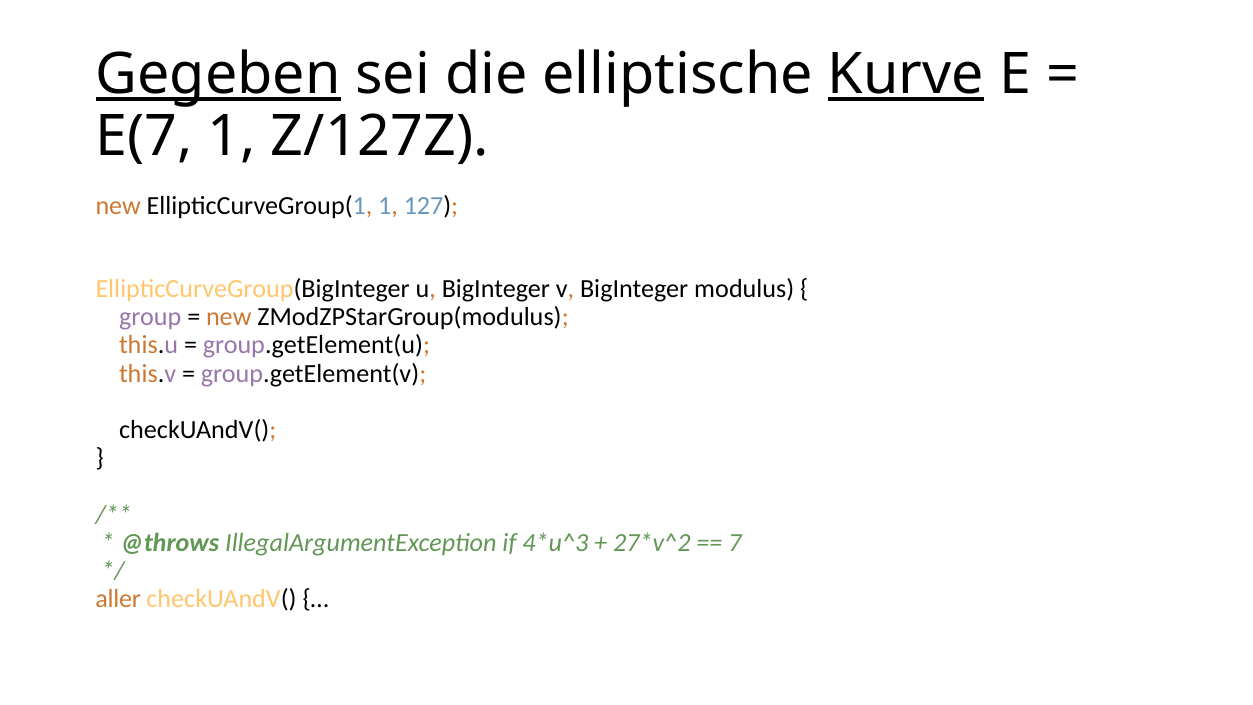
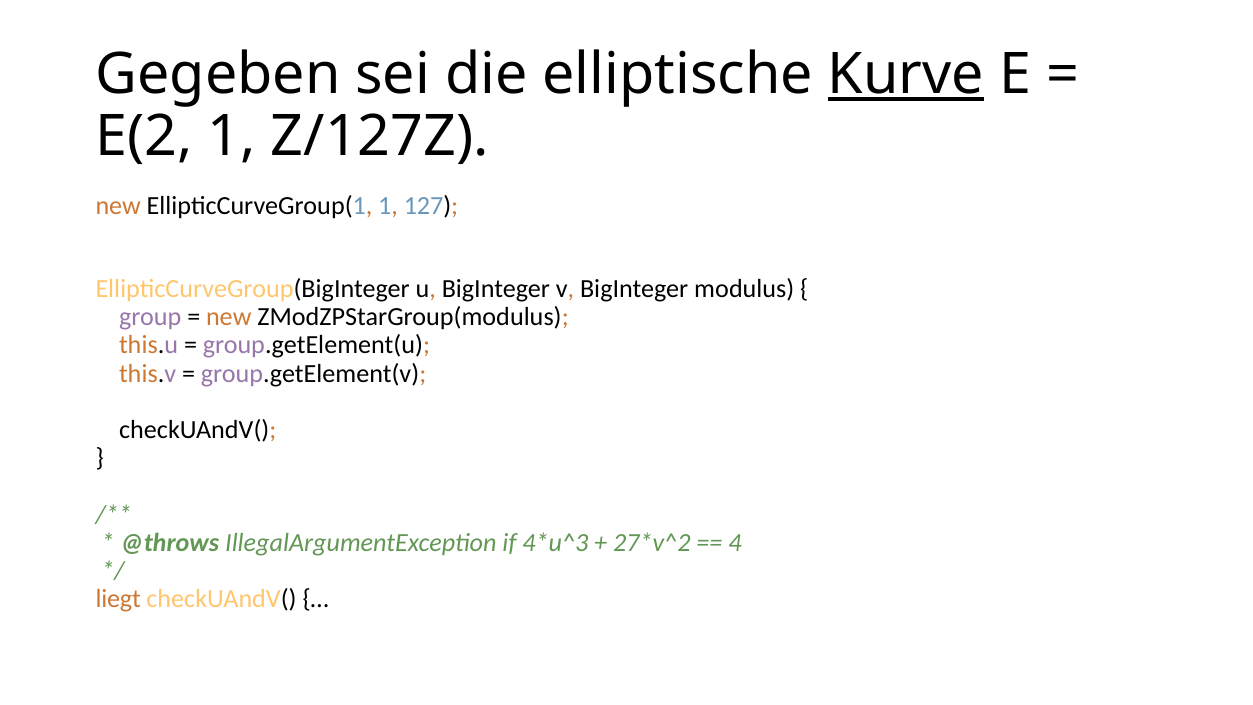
Gegeben underline: present -> none (218, 74)
E(7: E(7 -> E(2 (144, 136)
7: 7 -> 4 (735, 542)
aller: aller -> liegt (118, 599)
